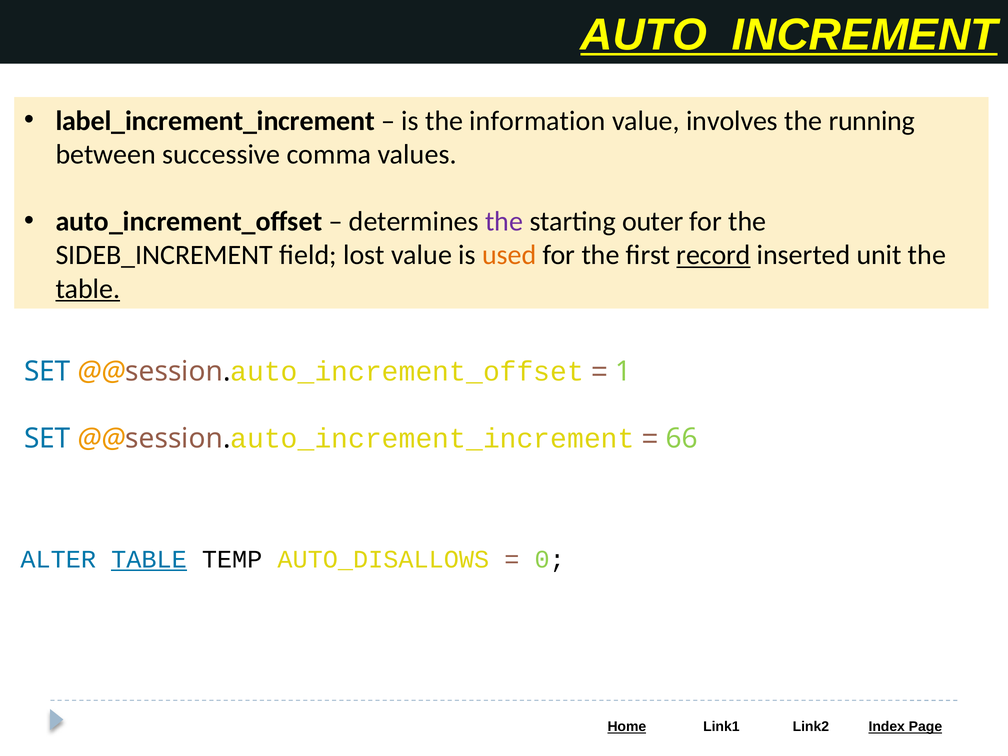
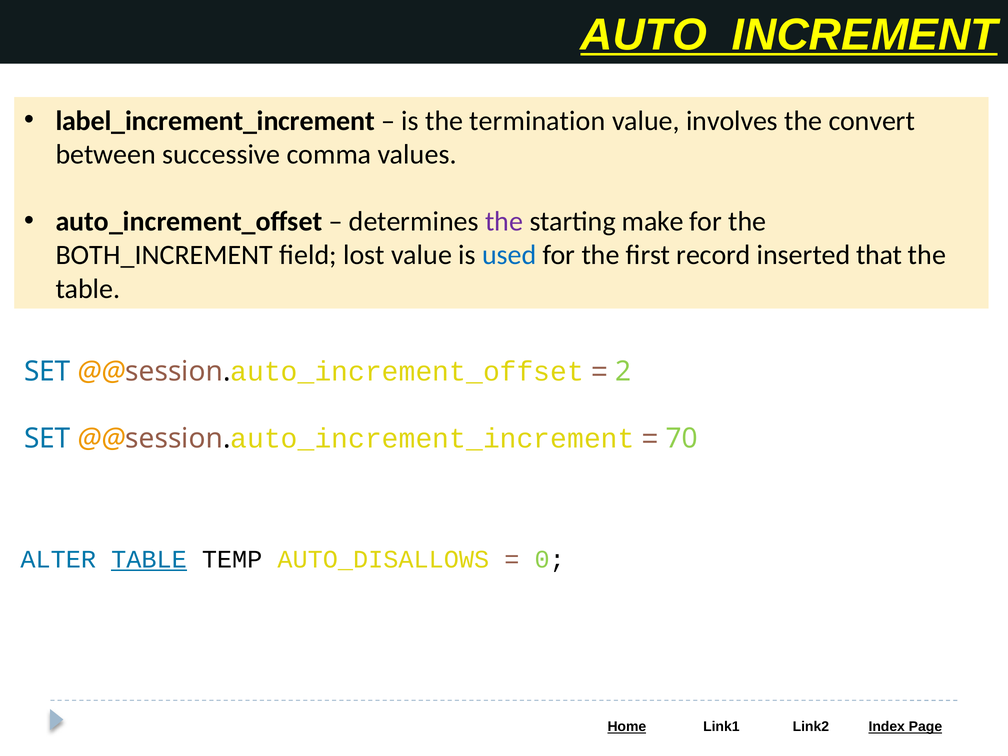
information: information -> termination (537, 121)
running: running -> convert (872, 121)
outer: outer -> make (653, 222)
SIDEB_INCREMENT: SIDEB_INCREMENT -> BOTH_INCREMENT (164, 255)
used colour: orange -> blue (509, 255)
record underline: present -> none (714, 255)
unit: unit -> that (879, 255)
table underline: present -> none (88, 289)
1: 1 -> 2 (623, 371)
66: 66 -> 70 (682, 439)
